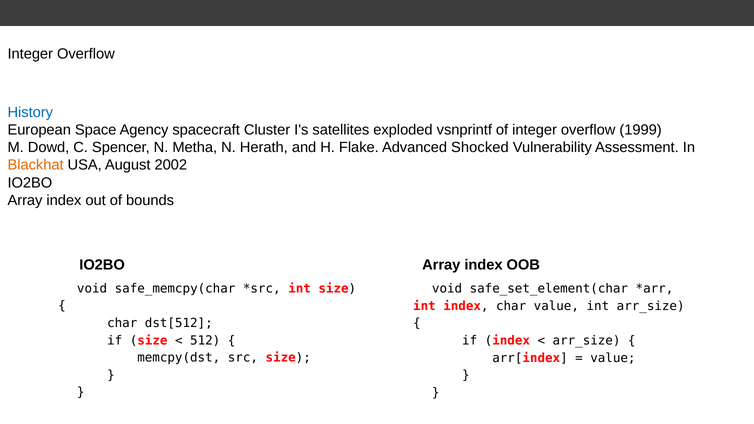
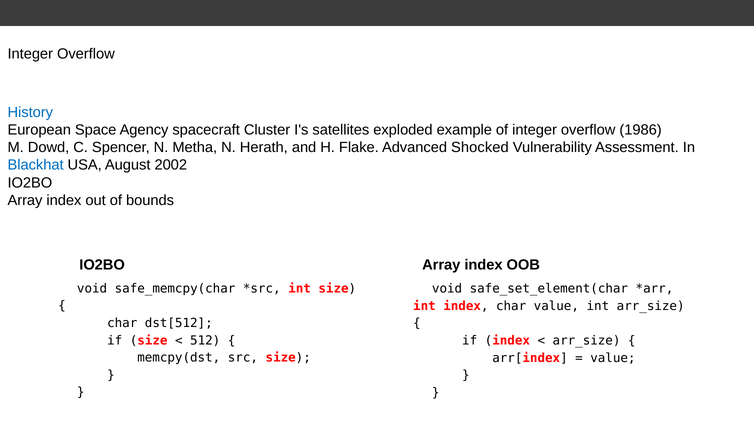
vsnprintf: vsnprintf -> example (464, 130)
1999: 1999 -> 1986 (641, 130)
Blackhat colour: orange -> blue (36, 165)
